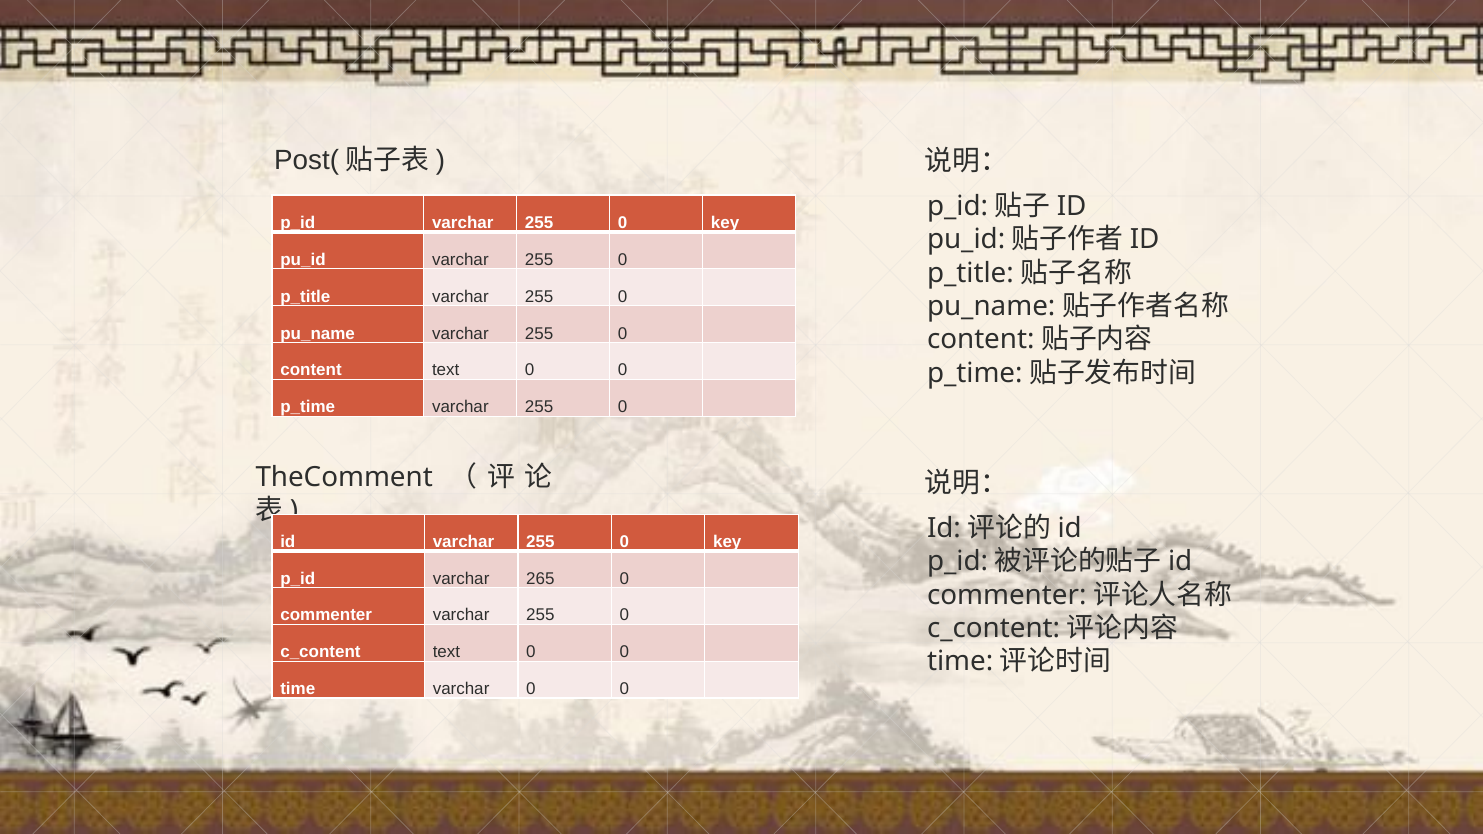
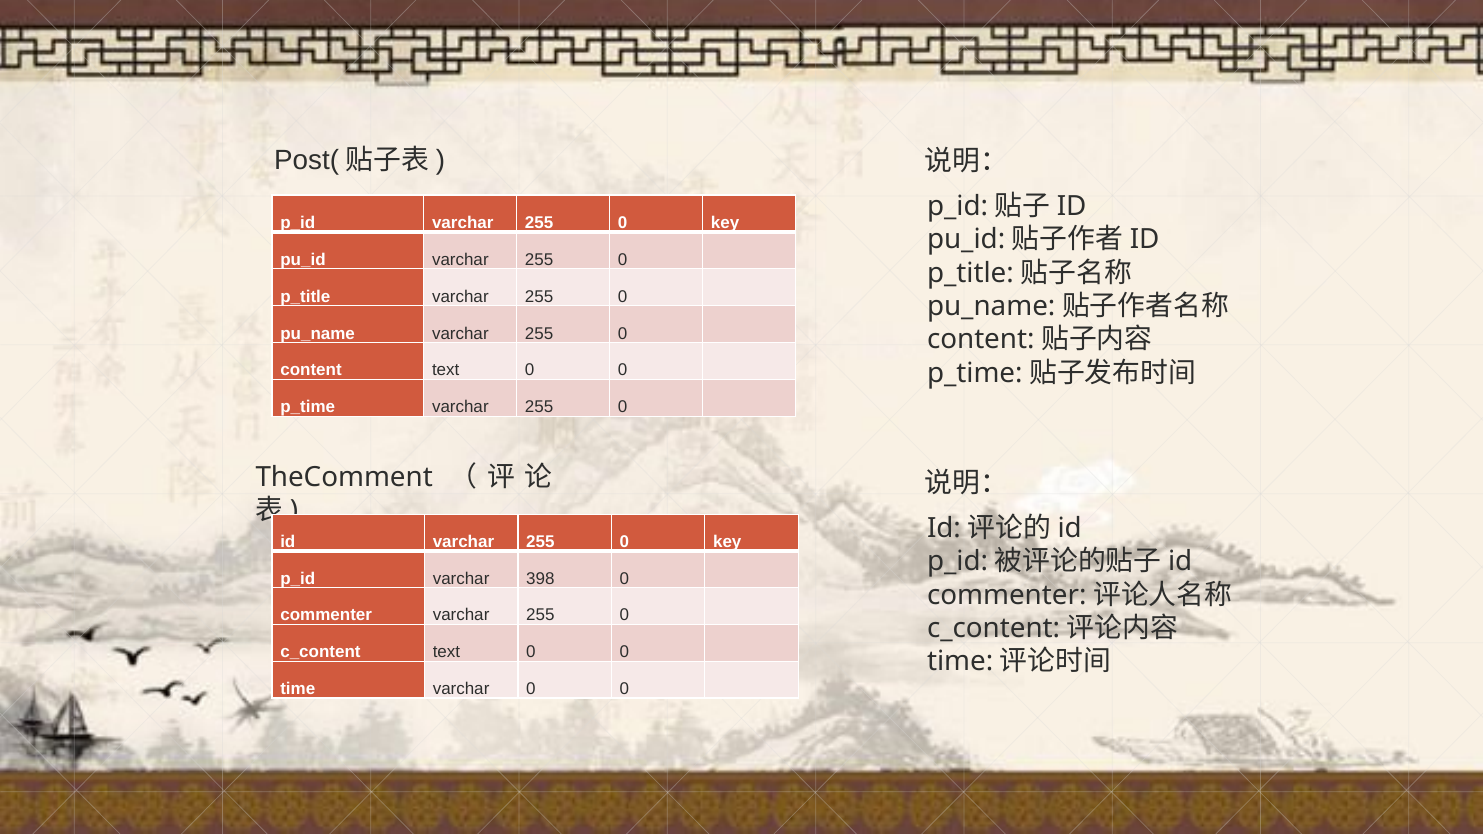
265: 265 -> 398 (540, 579)
